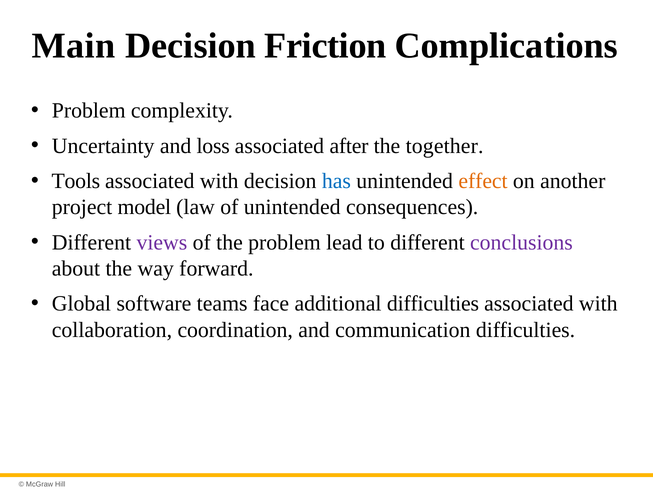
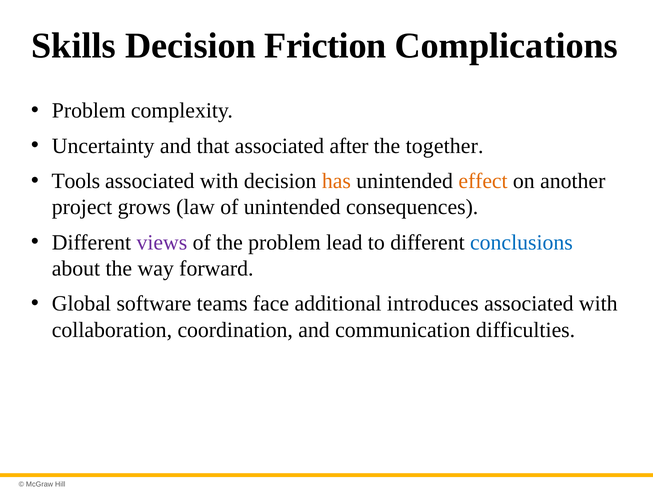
Main: Main -> Skills (74, 46)
loss: loss -> that (213, 146)
has colour: blue -> orange (336, 181)
model: model -> grows (144, 207)
conclusions colour: purple -> blue (521, 242)
additional difficulties: difficulties -> introduces (433, 304)
